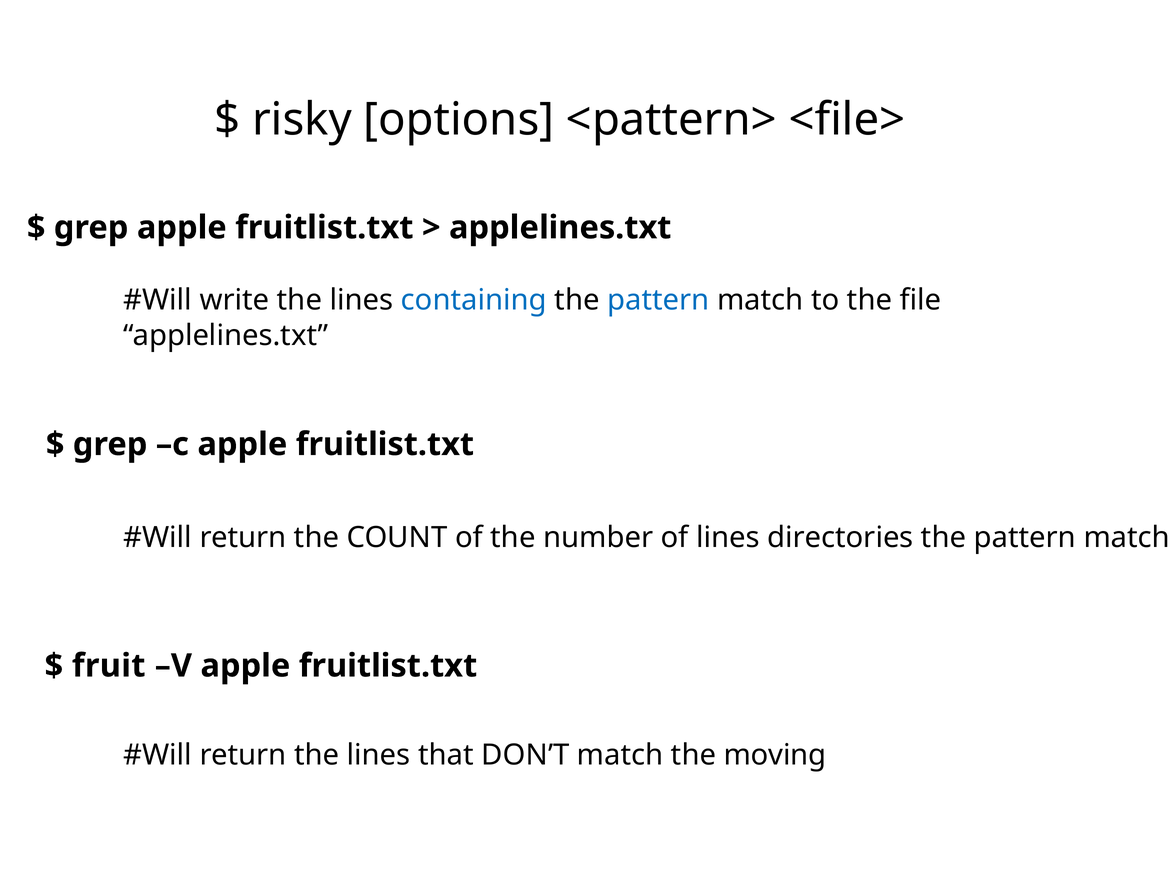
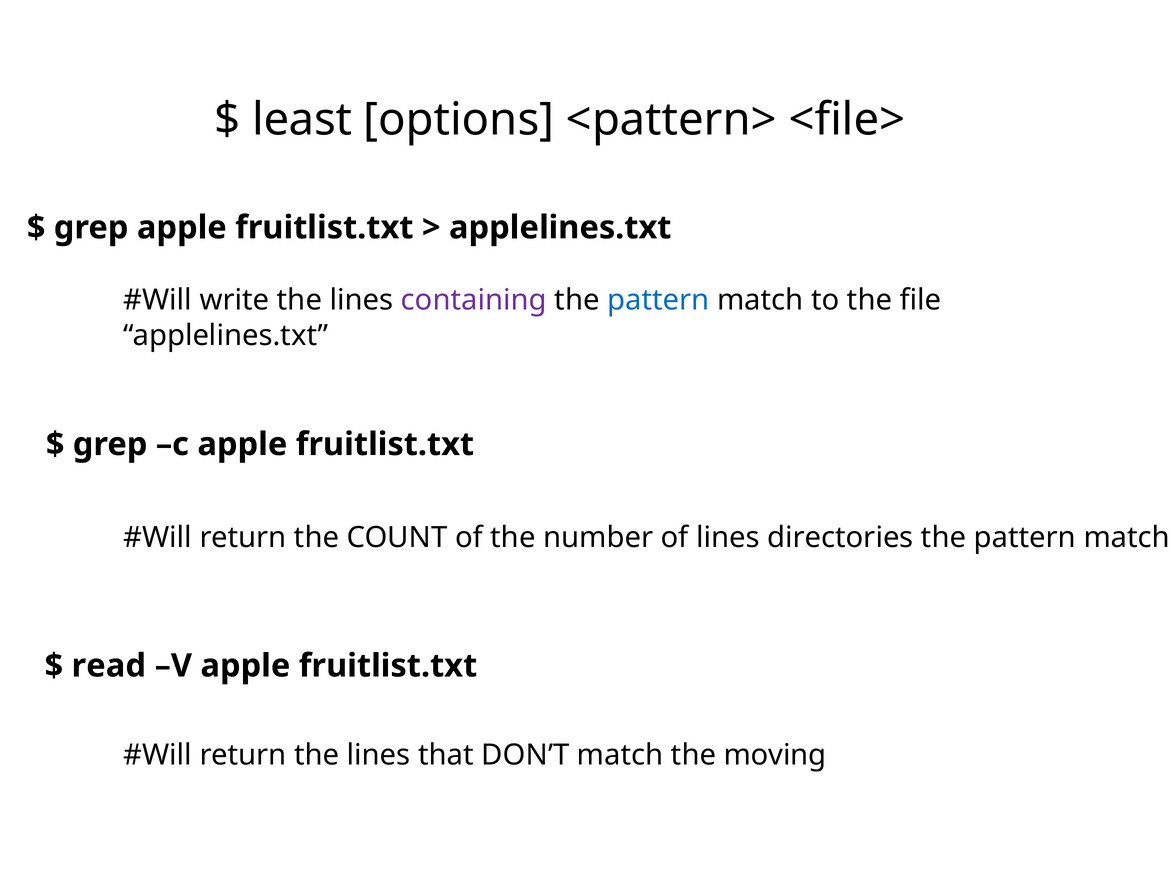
risky: risky -> least (302, 119)
containing colour: blue -> purple (474, 300)
fruit: fruit -> read (109, 665)
